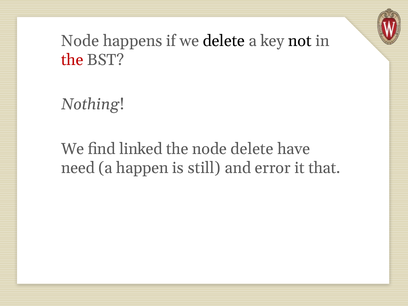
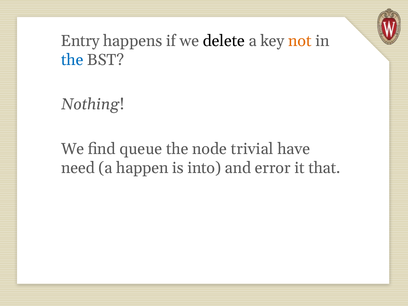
Node: Node -> Entry (80, 41)
not colour: black -> orange (300, 41)
the colour: red -> blue (72, 60)
linked: linked -> queue (141, 149)
node delete: delete -> trivial (252, 149)
still: still -> into (204, 168)
